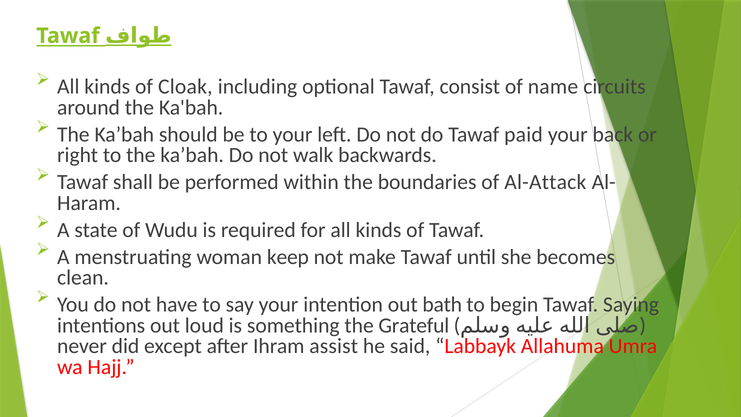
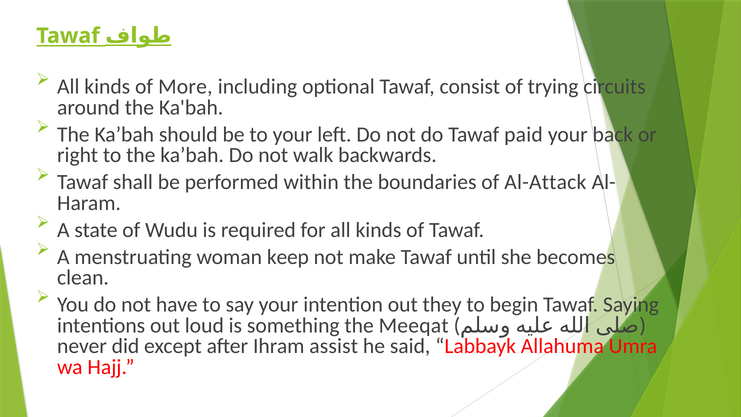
Cloak: Cloak -> More (185, 87)
name: name -> trying (553, 87)
bath: bath -> they (442, 305)
Grateful: Grateful -> Meeqat (414, 325)
